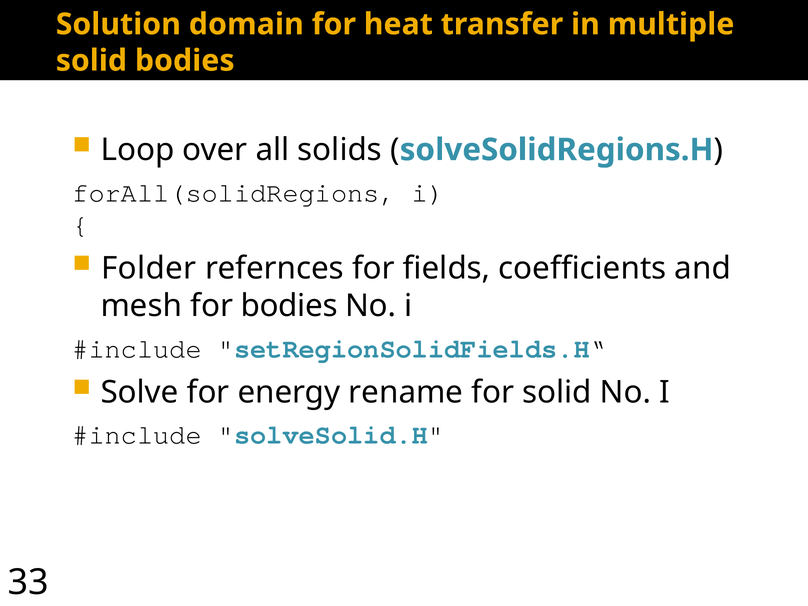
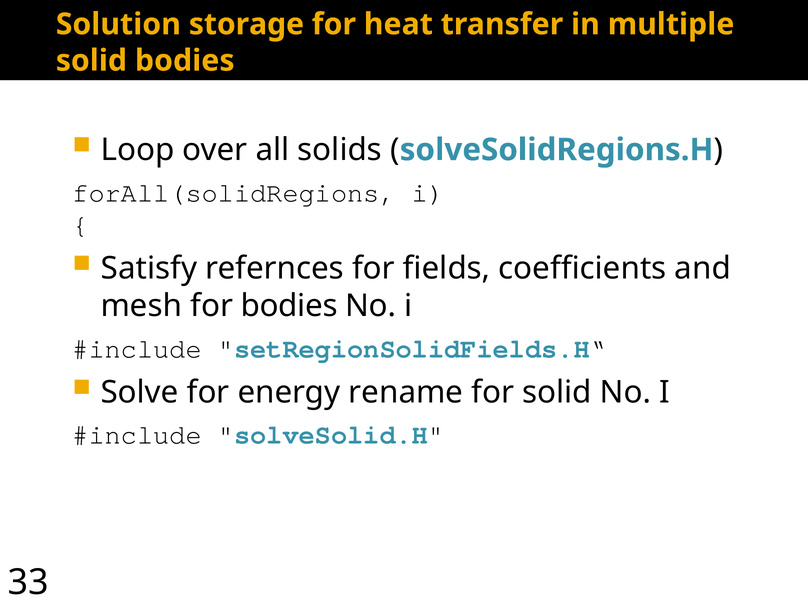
domain: domain -> storage (246, 24)
Folder: Folder -> Satisfy (149, 268)
